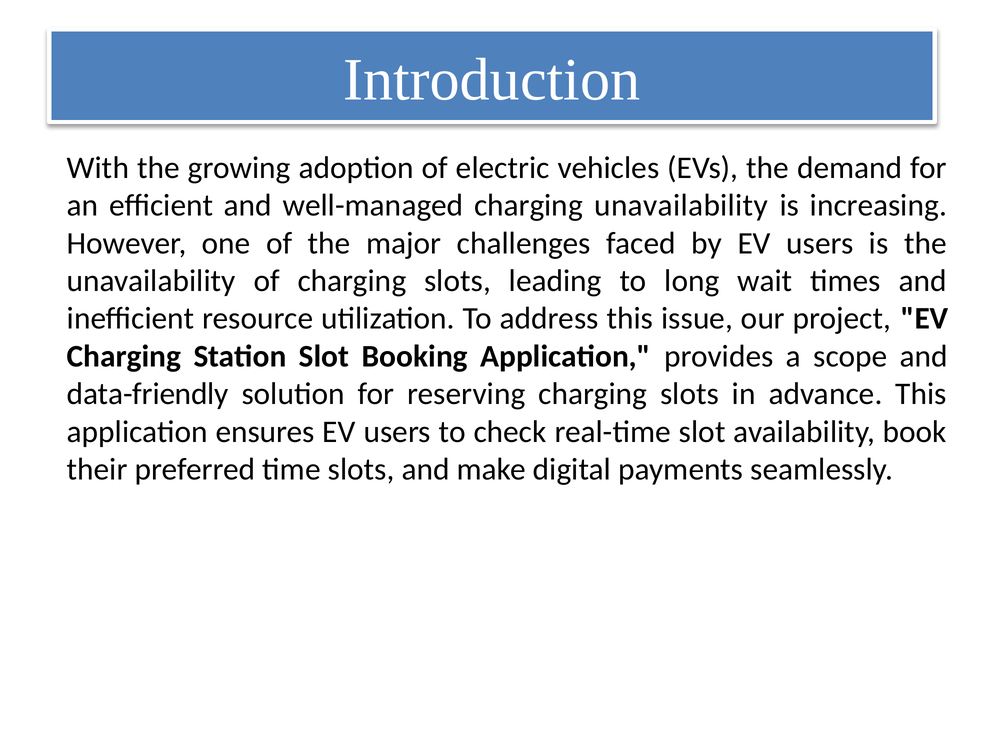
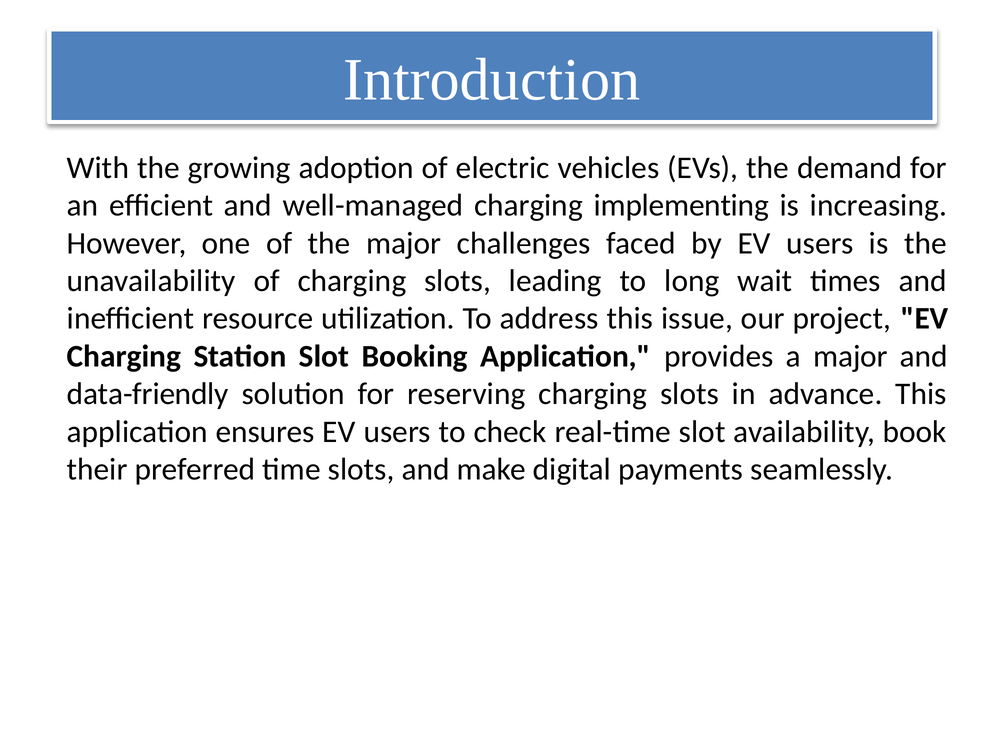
charging unavailability: unavailability -> implementing (681, 206)
a scope: scope -> major (850, 356)
